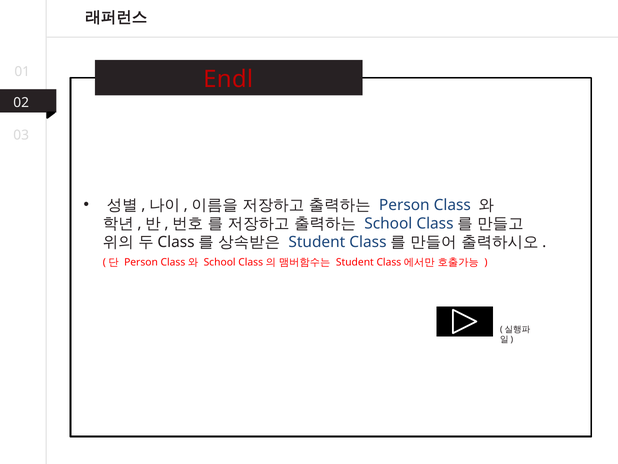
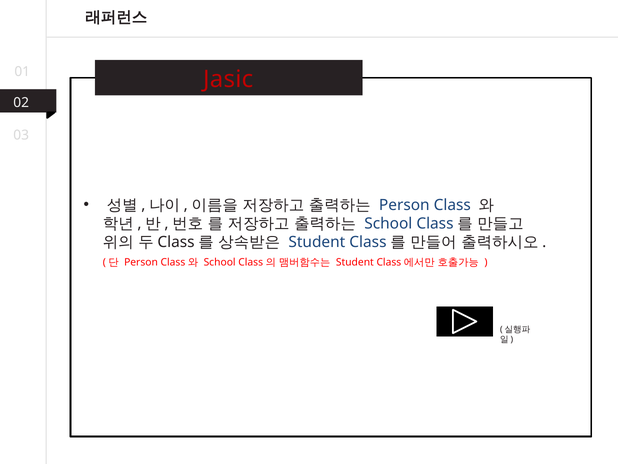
Endl: Endl -> Jasic (228, 79)
